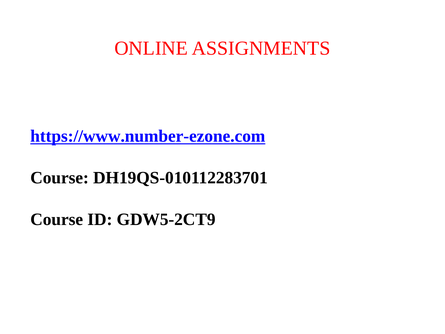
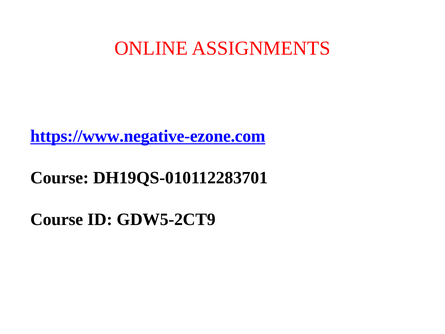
https://www.number-ezone.com: https://www.number-ezone.com -> https://www.negative-ezone.com (148, 136)
